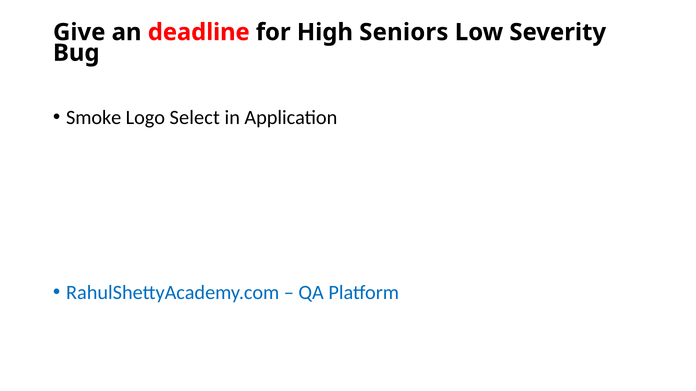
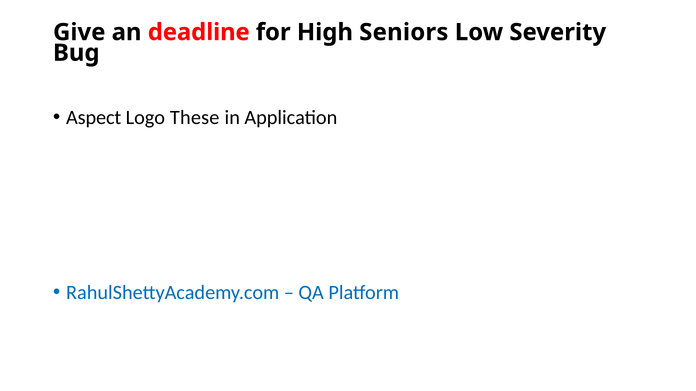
Smoke: Smoke -> Aspect (94, 118)
Select: Select -> These (195, 118)
